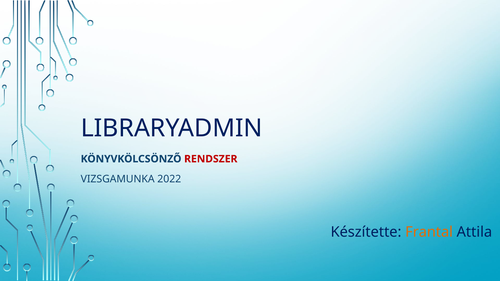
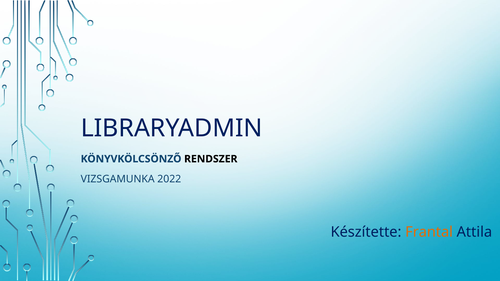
RENDSZER colour: red -> black (211, 159)
